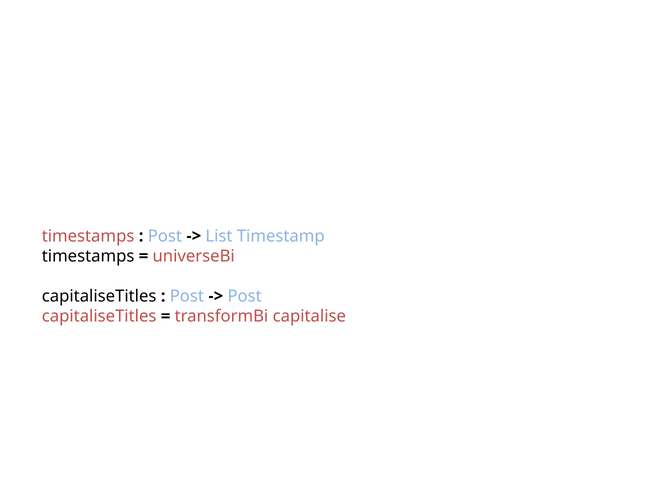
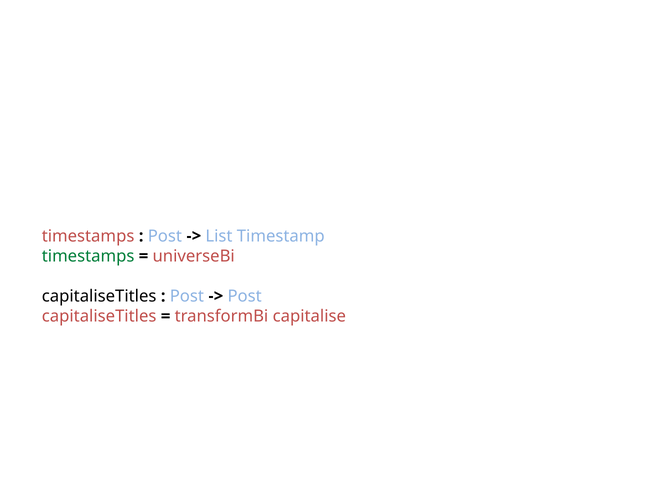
timestamps colour: black -> green (88, 256)
